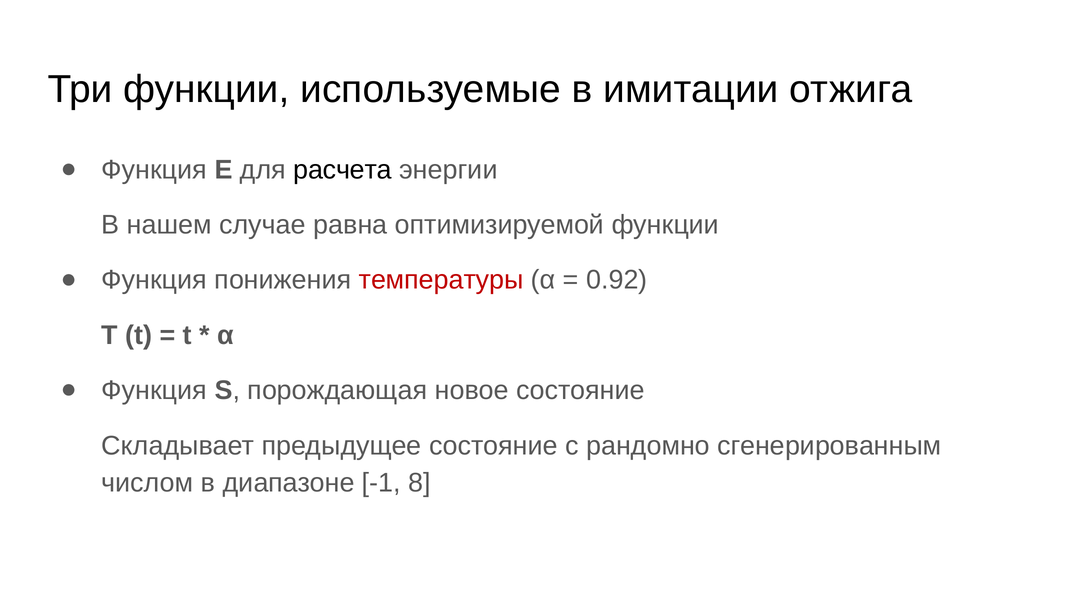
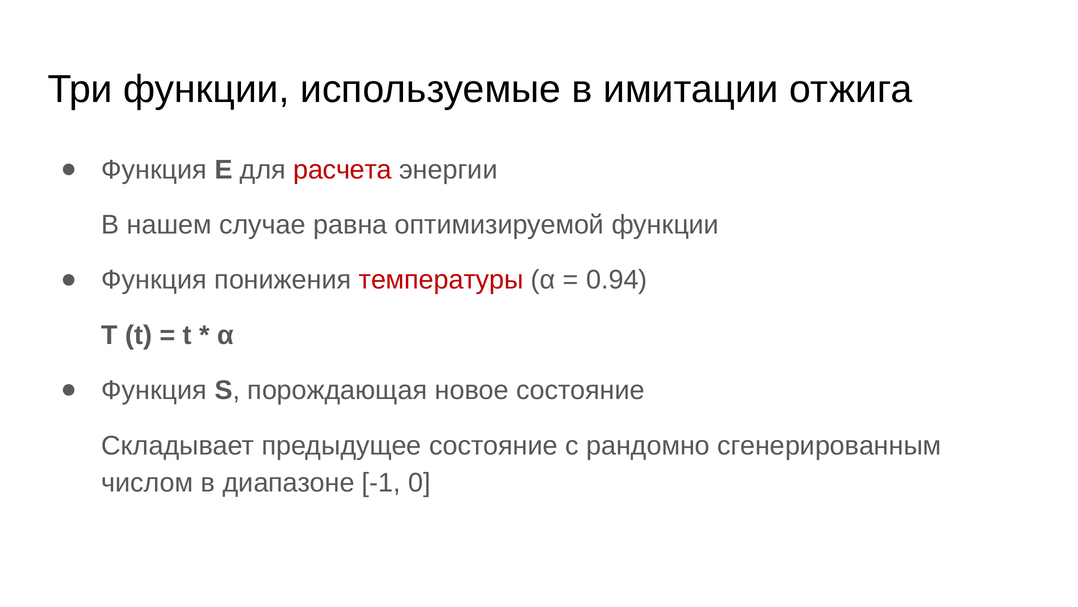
расчета colour: black -> red (343, 170)
0.92: 0.92 -> 0.94 (617, 280)
8: 8 -> 0 (420, 482)
